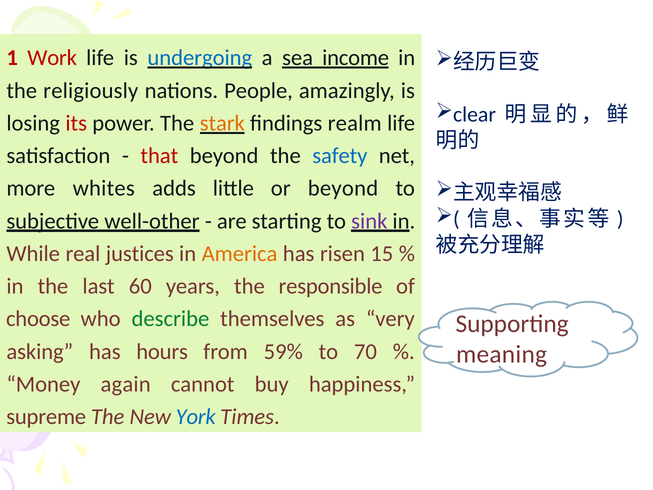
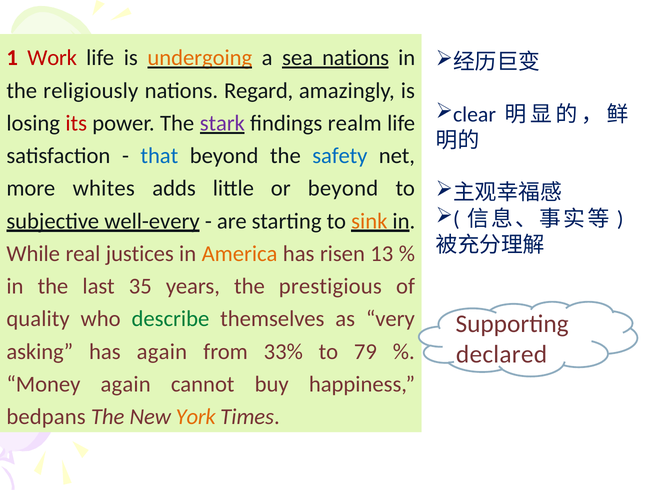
undergoing colour: blue -> orange (200, 58)
sea income: income -> nations (356, 58)
People: People -> Regard (259, 90)
stark colour: orange -> purple (222, 123)
that colour: red -> blue (159, 156)
well-other: well-other -> well-every (152, 221)
sink colour: purple -> orange (369, 221)
15: 15 -> 13 (382, 254)
60: 60 -> 35 (140, 286)
responsible: responsible -> prestigious (330, 286)
choose: choose -> quality (38, 319)
has hours: hours -> again (162, 351)
59%: 59% -> 33% (283, 351)
70: 70 -> 79 (365, 351)
meaning: meaning -> declared (502, 354)
supreme: supreme -> bedpans (46, 417)
York colour: blue -> orange (196, 417)
